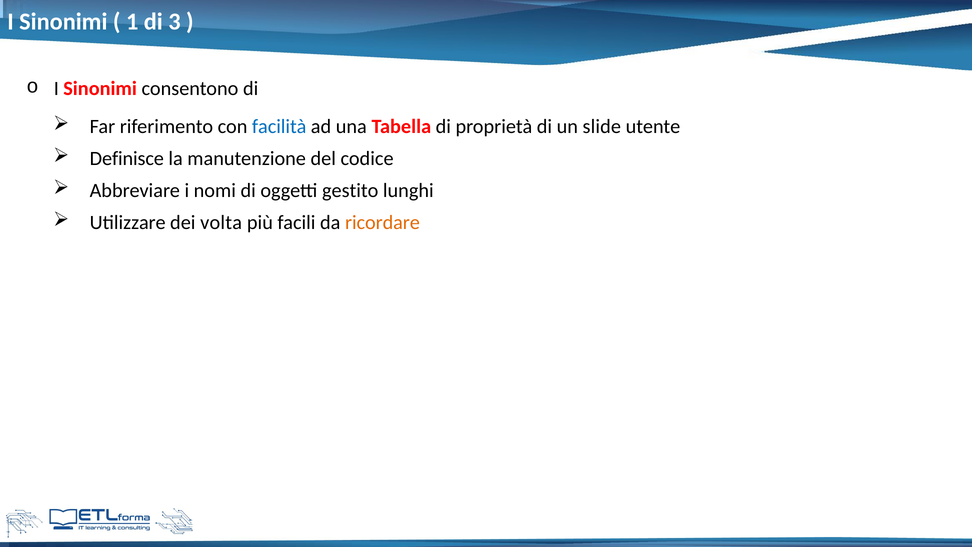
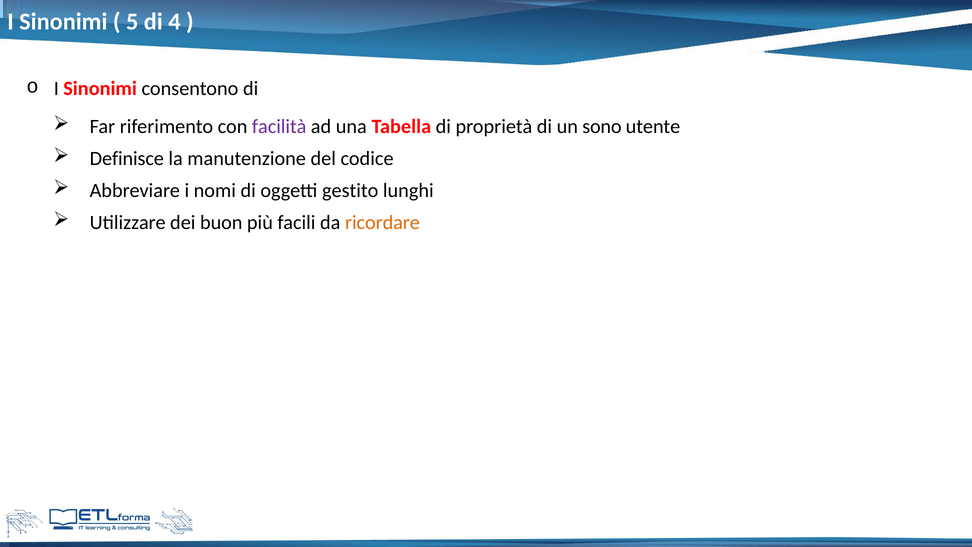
1: 1 -> 5 (132, 22)
3: 3 -> 4 (174, 22)
facilità colour: blue -> purple (279, 126)
slide: slide -> sono (602, 126)
volta: volta -> buon (221, 222)
